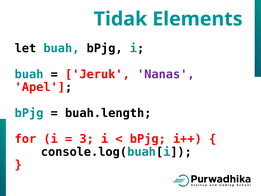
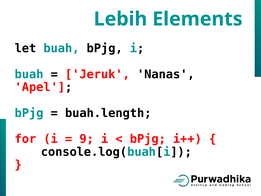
Tidak: Tidak -> Lebih (120, 19)
Nanas colour: purple -> black (166, 74)
3: 3 -> 9 (87, 139)
